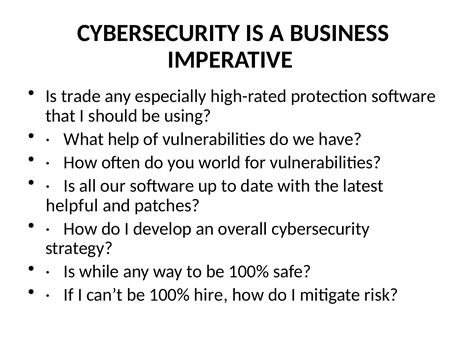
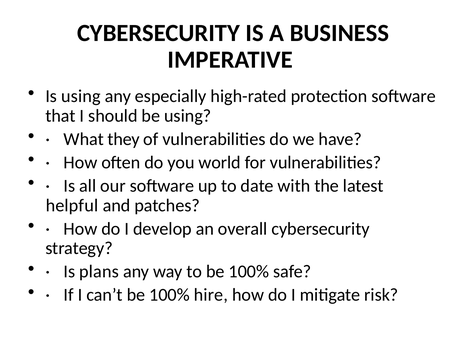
Is trade: trade -> using (81, 96)
help: help -> they (124, 139)
while: while -> plans (99, 271)
